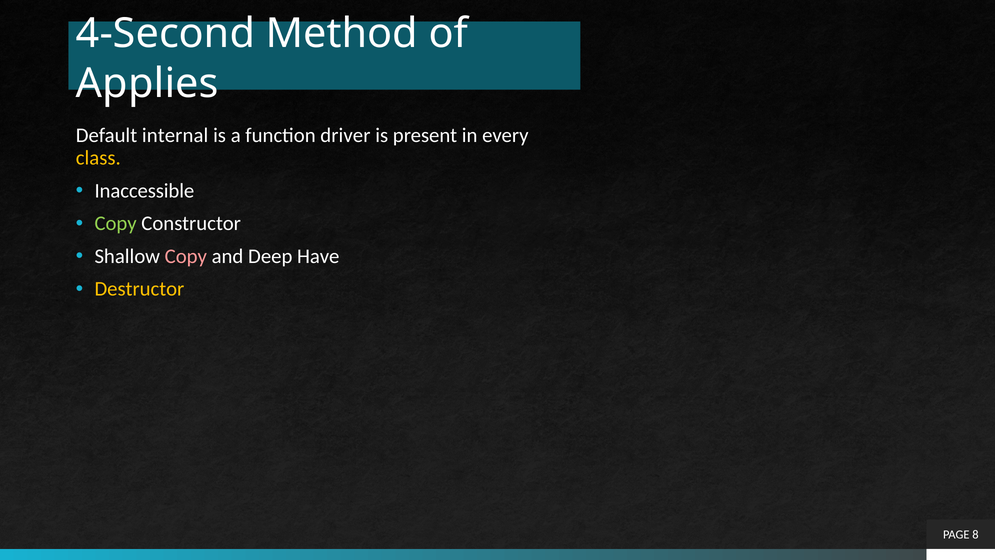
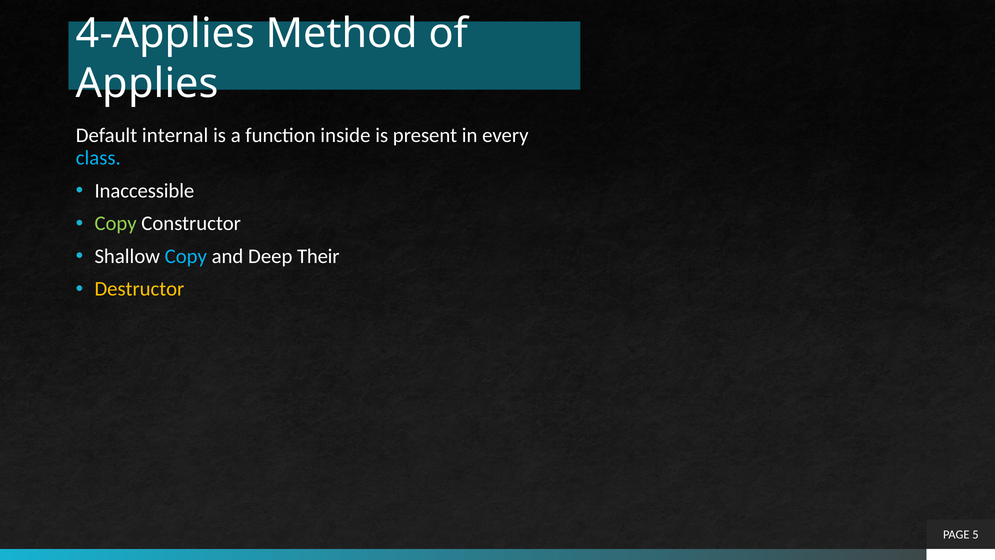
4-Second: 4-Second -> 4-Applies (165, 34)
driver: driver -> inside (345, 136)
class colour: yellow -> light blue (98, 158)
Copy colour: pink -> light blue (186, 256)
Have: Have -> Their (318, 256)
8: 8 -> 5 (975, 535)
